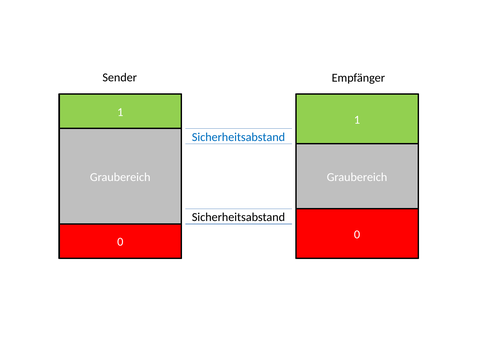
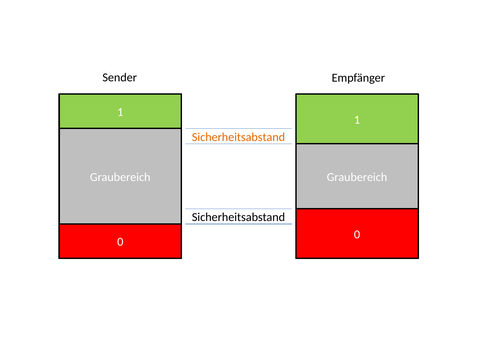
Sicherheitsabstand colour: blue -> orange (238, 137)
